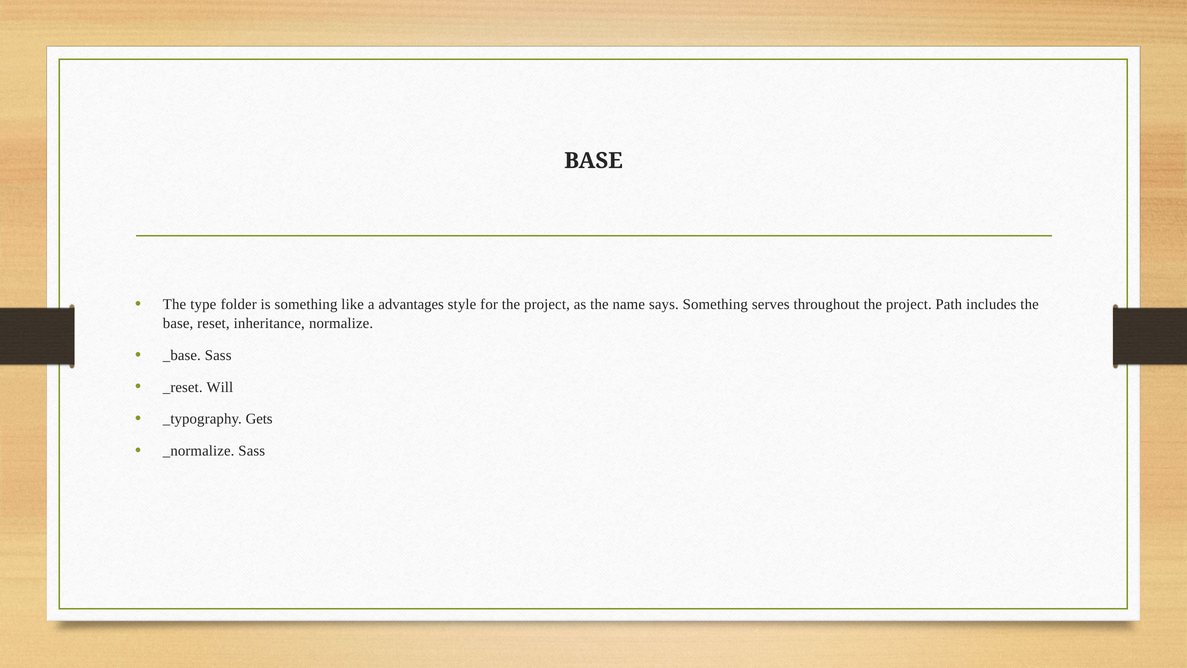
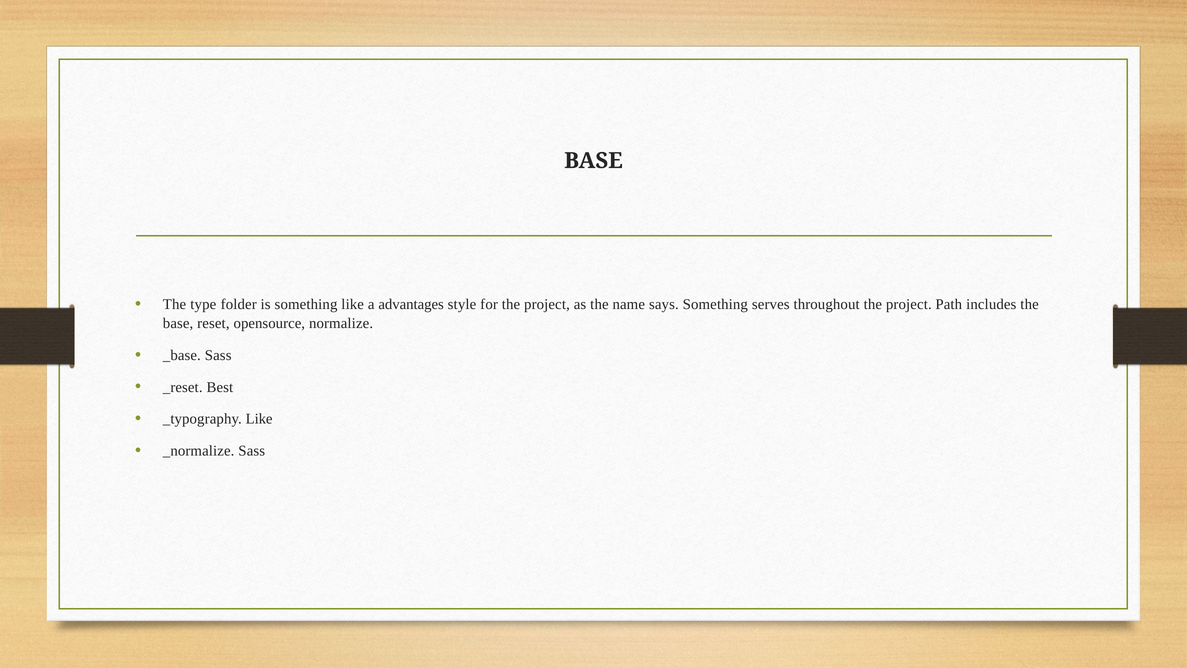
inheritance: inheritance -> opensource (269, 323)
Will: Will -> Best (220, 387)
_typography Gets: Gets -> Like (259, 419)
